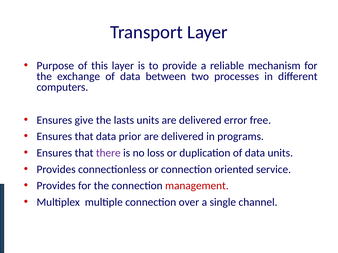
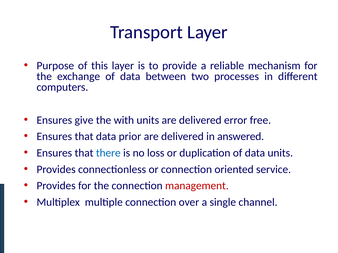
lasts: lasts -> with (124, 120)
programs: programs -> answered (241, 137)
there colour: purple -> blue (108, 153)
